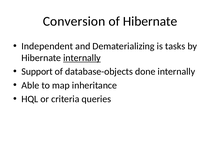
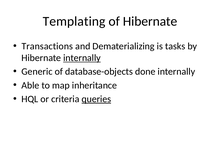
Conversion: Conversion -> Templating (74, 21)
Independent: Independent -> Transactions (47, 46)
Support: Support -> Generic (37, 72)
queries underline: none -> present (96, 99)
